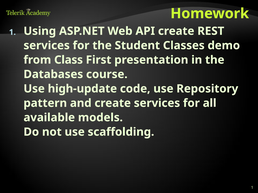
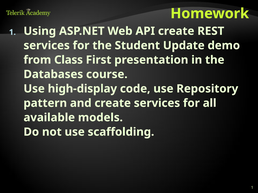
Classes: Classes -> Update (184, 46)
high-update: high-update -> high-display (82, 89)
